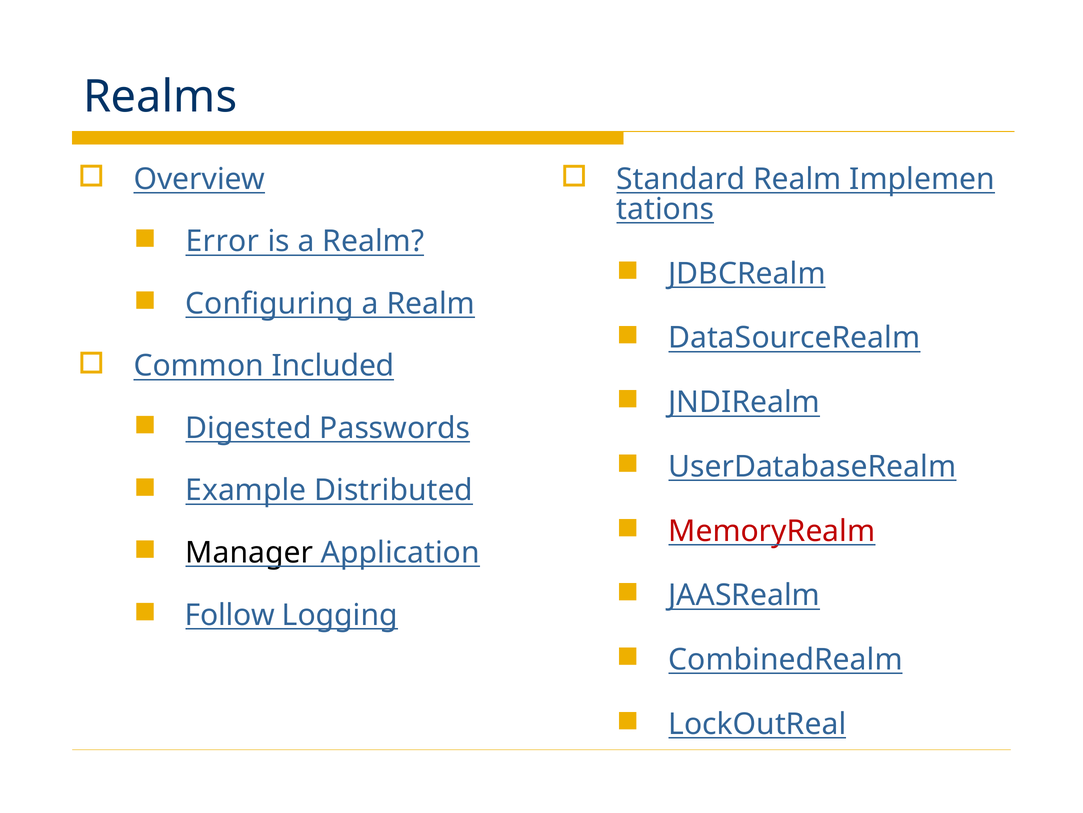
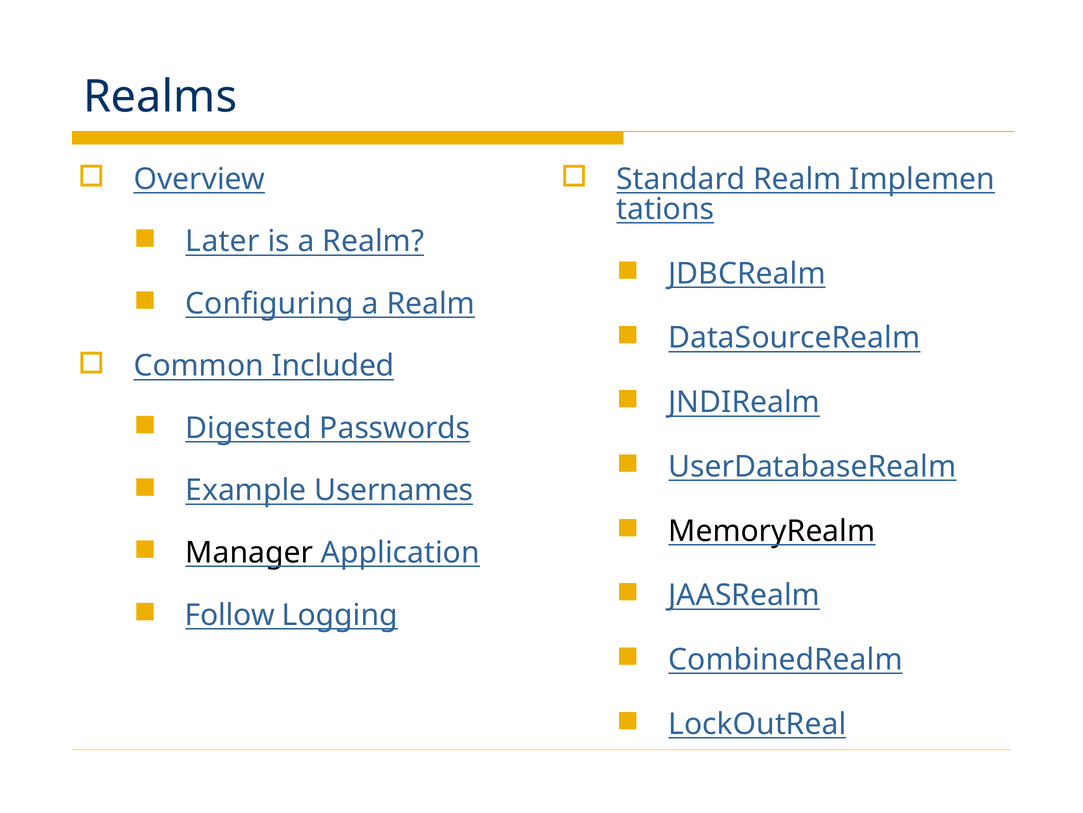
Error: Error -> Later (223, 241)
Distributed: Distributed -> Usernames (394, 490)
MemoryRealm colour: red -> black (772, 531)
